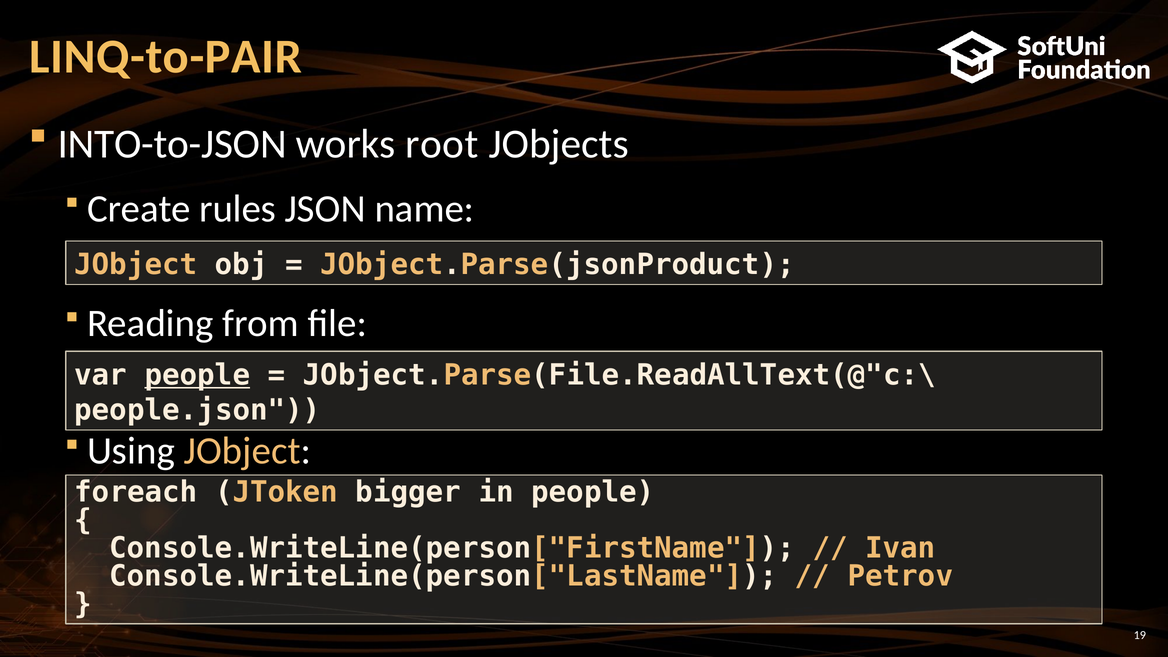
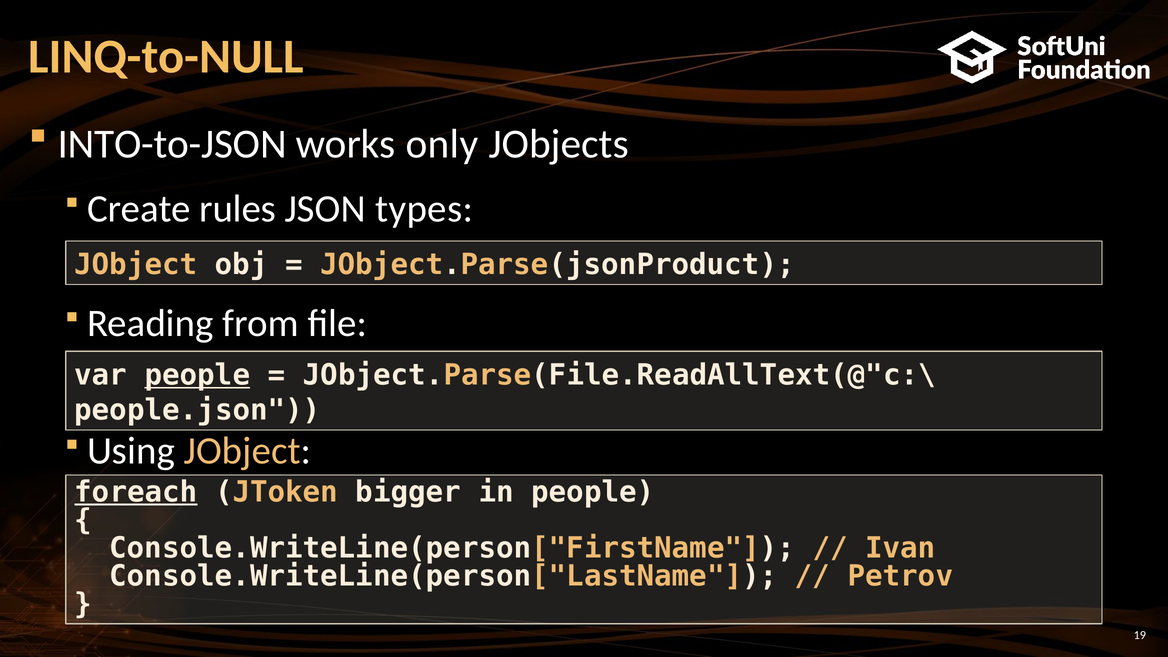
LINQ-to-PAIR: LINQ-to-PAIR -> LINQ-to-NULL (166, 57)
root: root -> only (442, 144)
name: name -> types (424, 209)
foreach underline: none -> present (136, 492)
